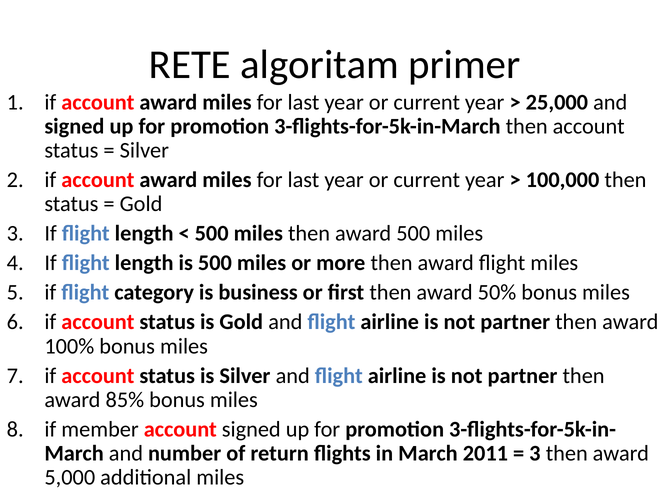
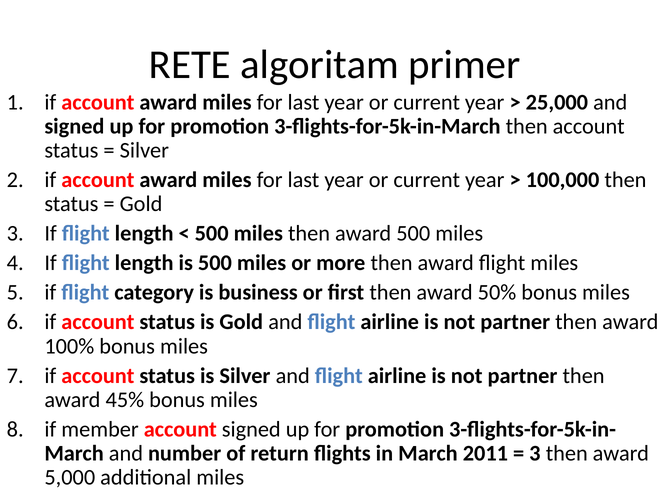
85%: 85% -> 45% (125, 399)
